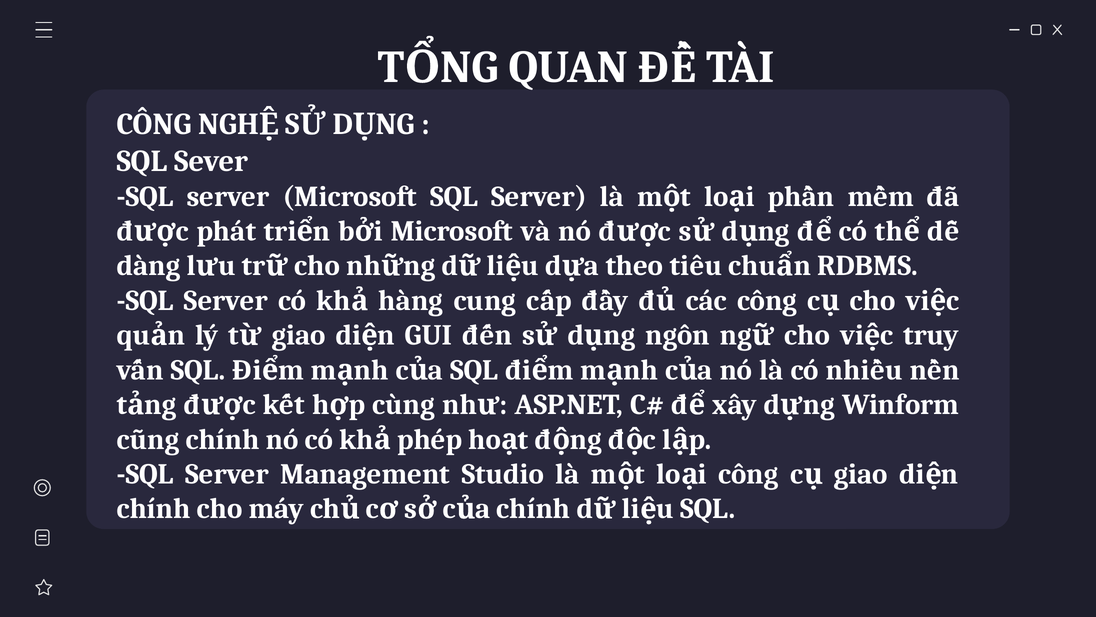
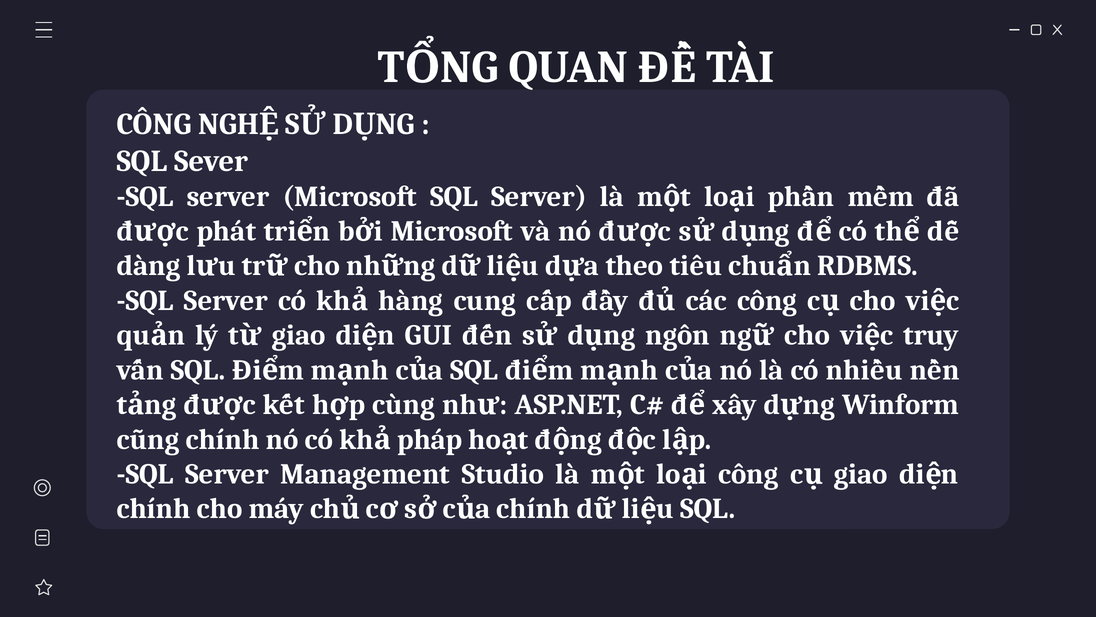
phép: phép -> pháp (430, 439)
